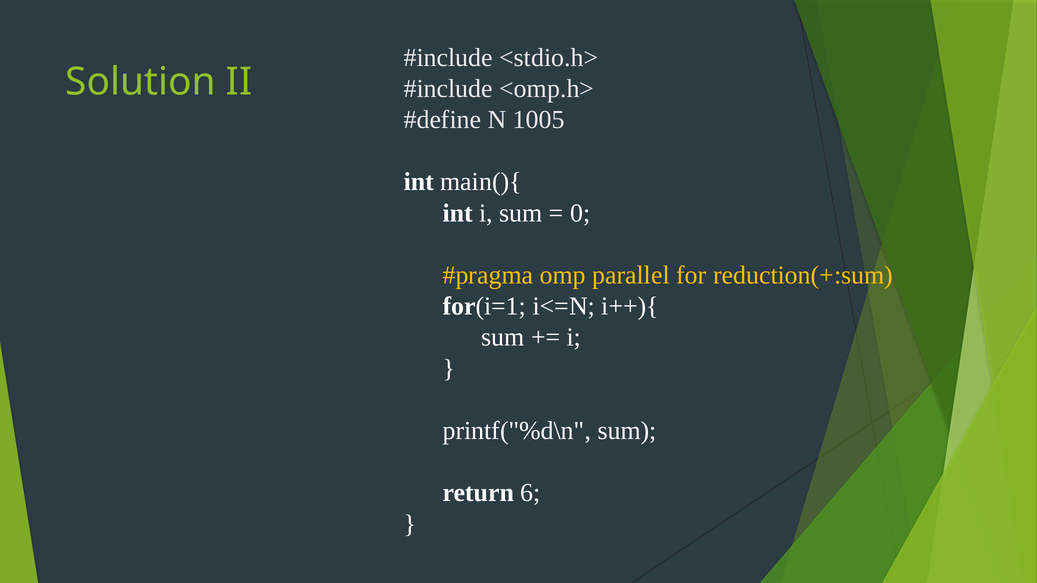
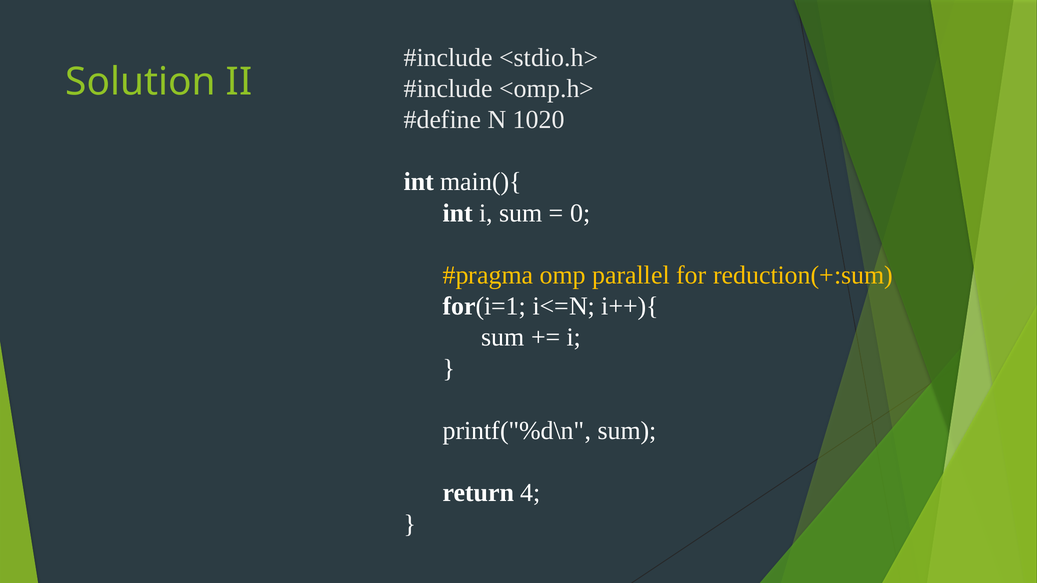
1005: 1005 -> 1020 (539, 120)
6: 6 -> 4 (531, 493)
